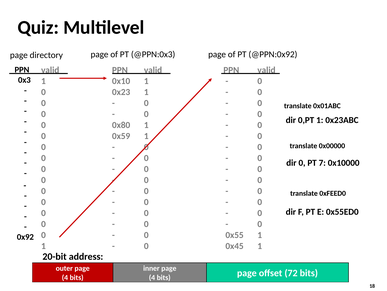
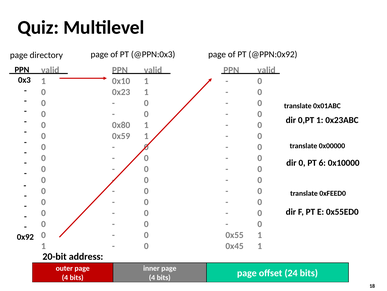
7: 7 -> 6 (322, 162)
72: 72 -> 24 (291, 272)
